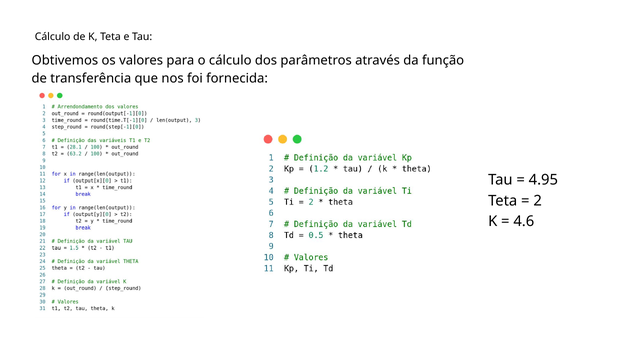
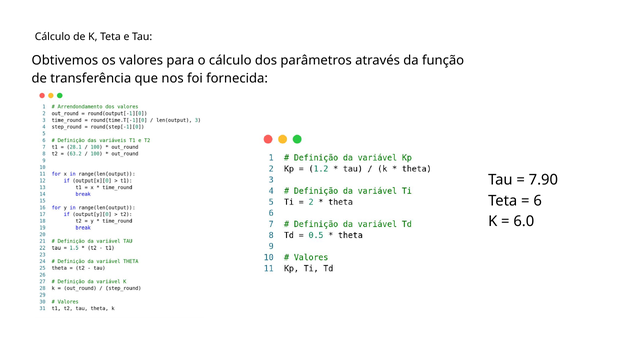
4.95: 4.95 -> 7.90 (543, 180)
2: 2 -> 6 (538, 201)
4.6: 4.6 -> 6.0 (524, 221)
